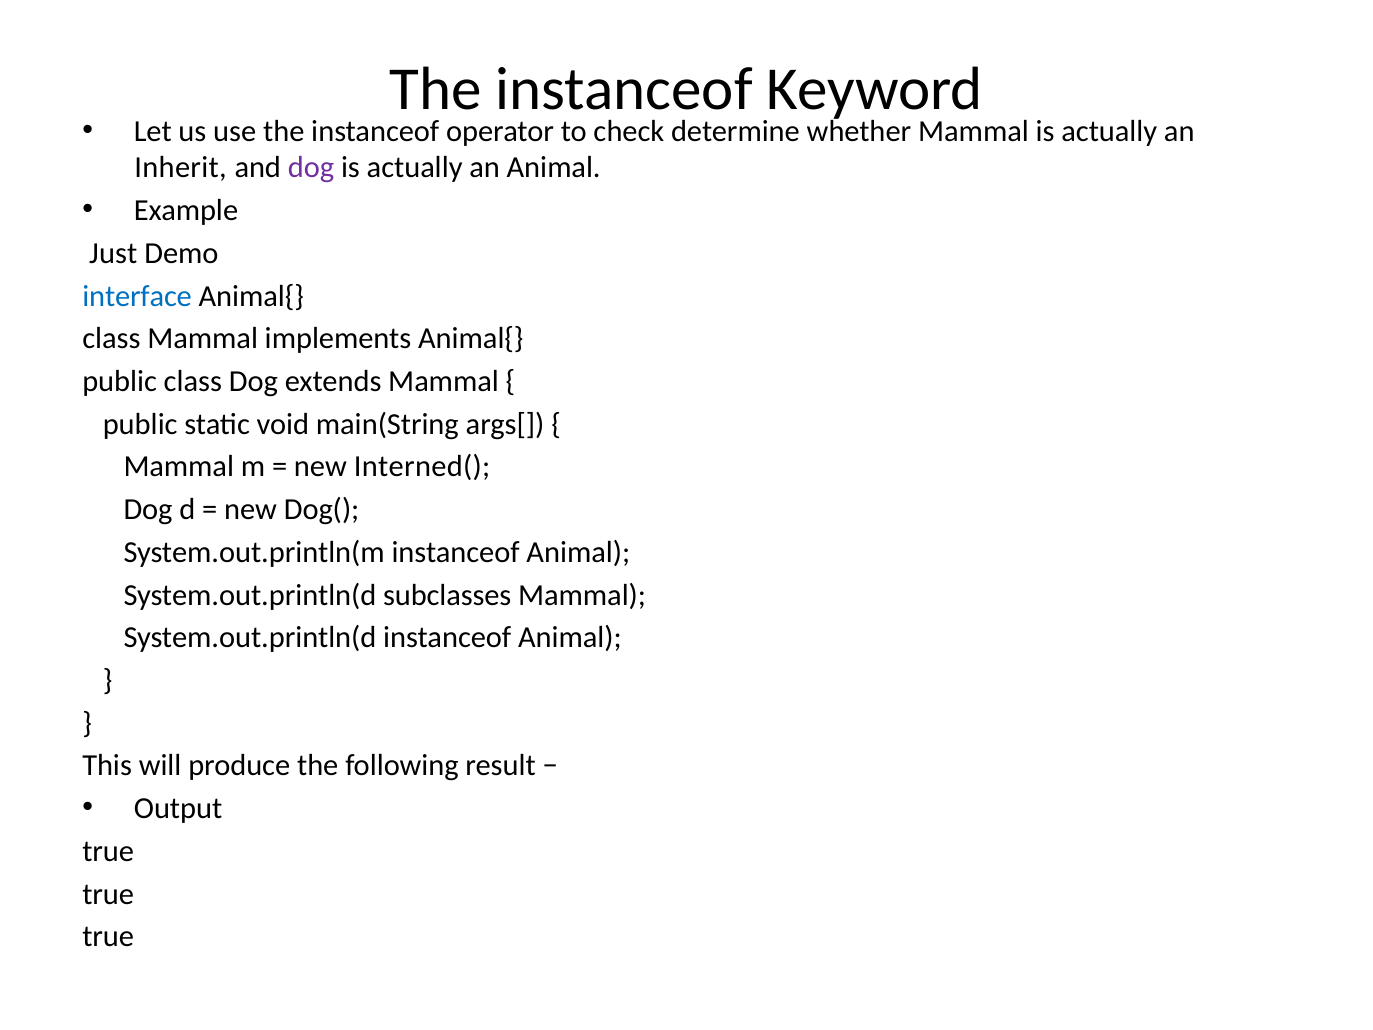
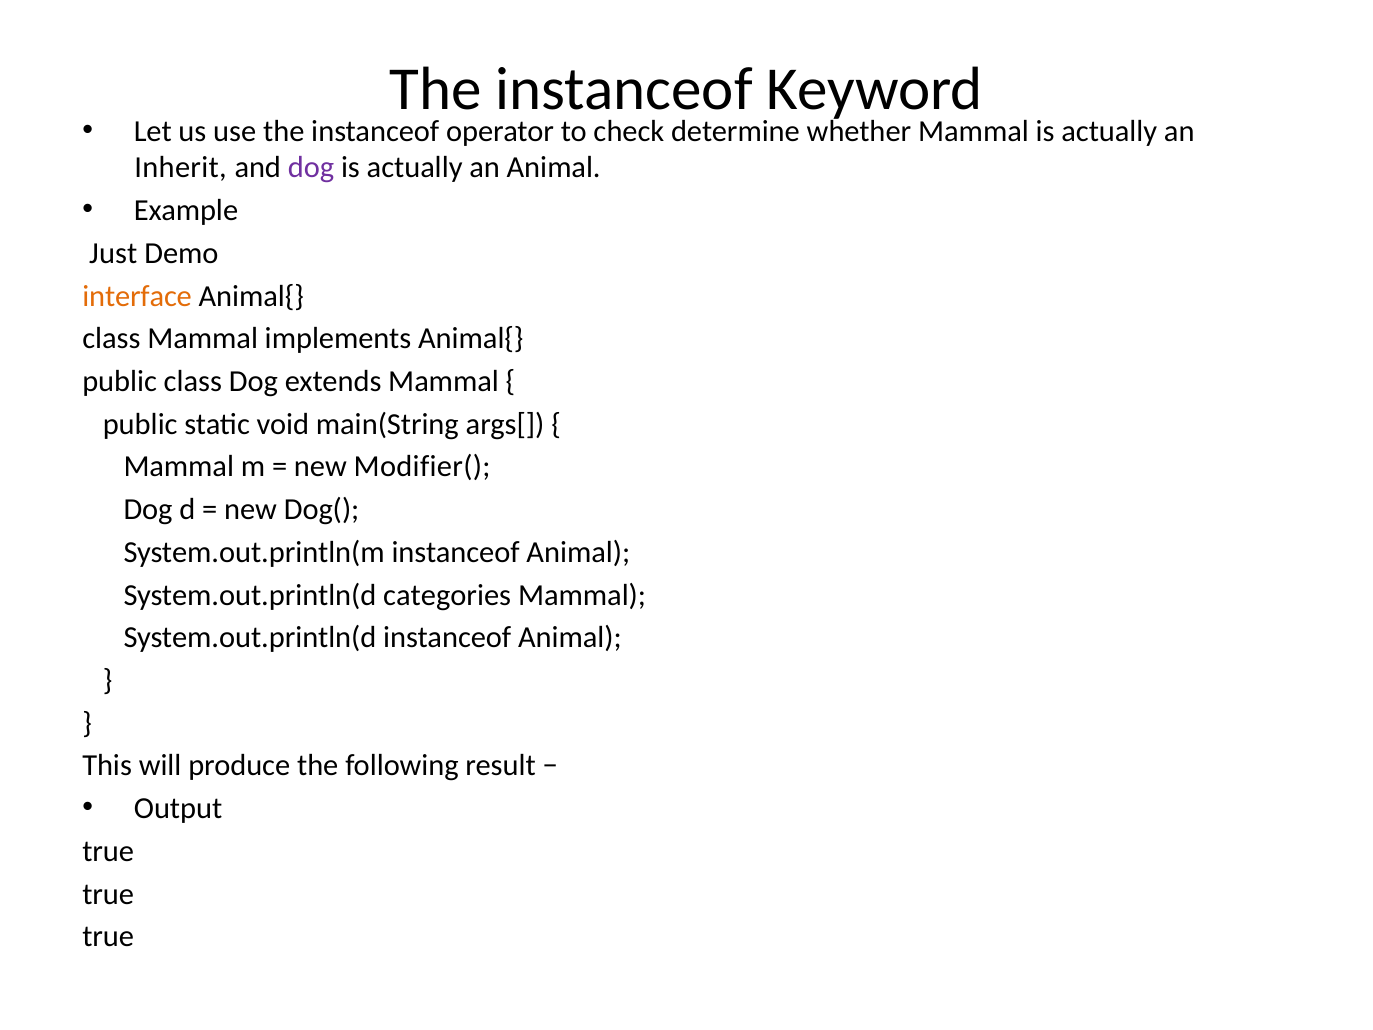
interface colour: blue -> orange (137, 296)
Interned(: Interned( -> Modifier( (422, 467)
subclasses: subclasses -> categories (447, 595)
